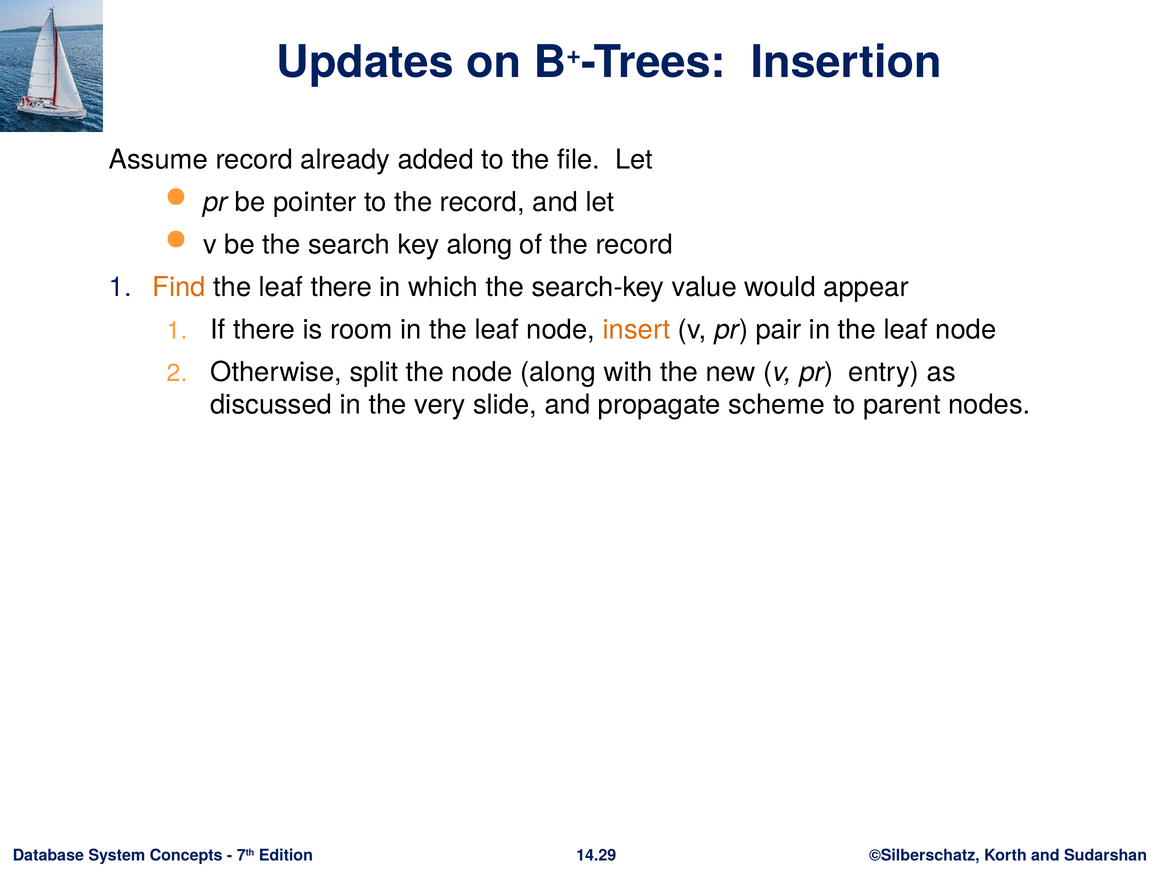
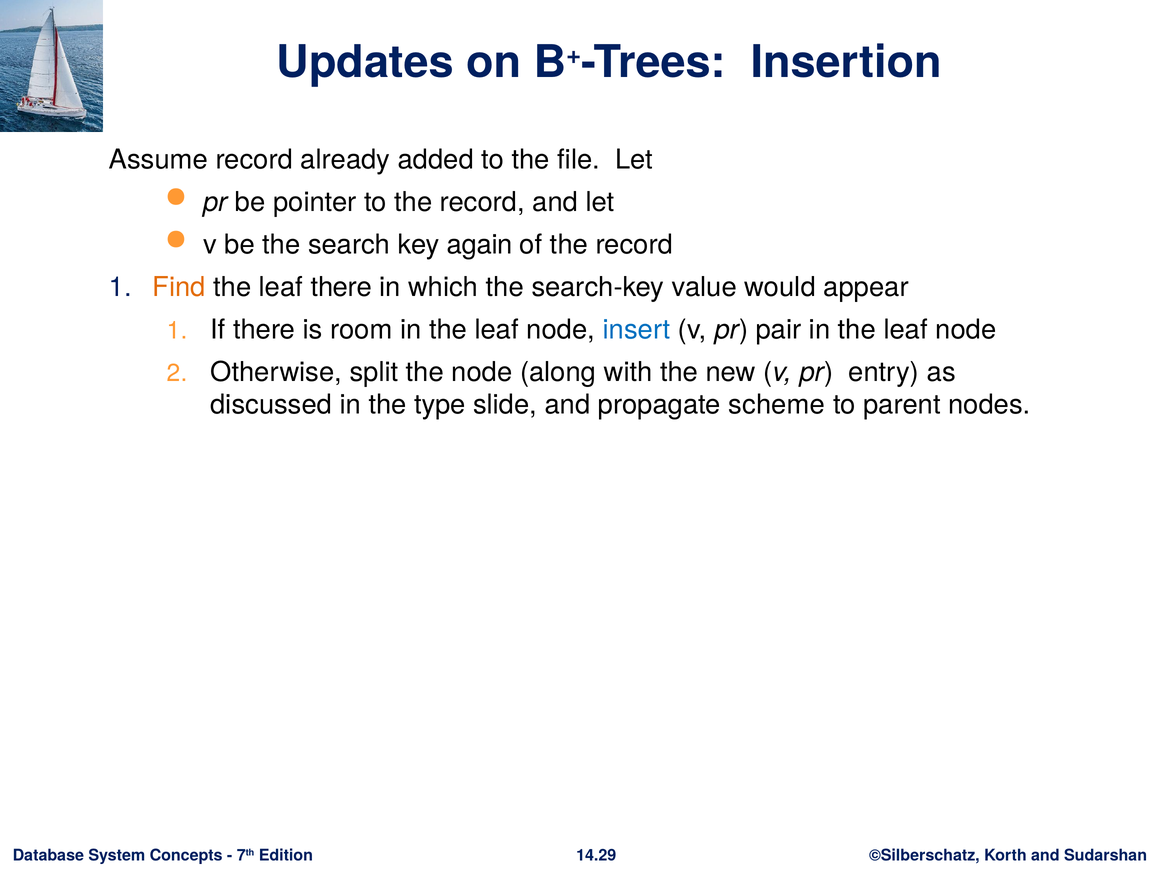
key along: along -> again (480, 244)
insert colour: orange -> blue (636, 329)
very: very -> type (440, 405)
